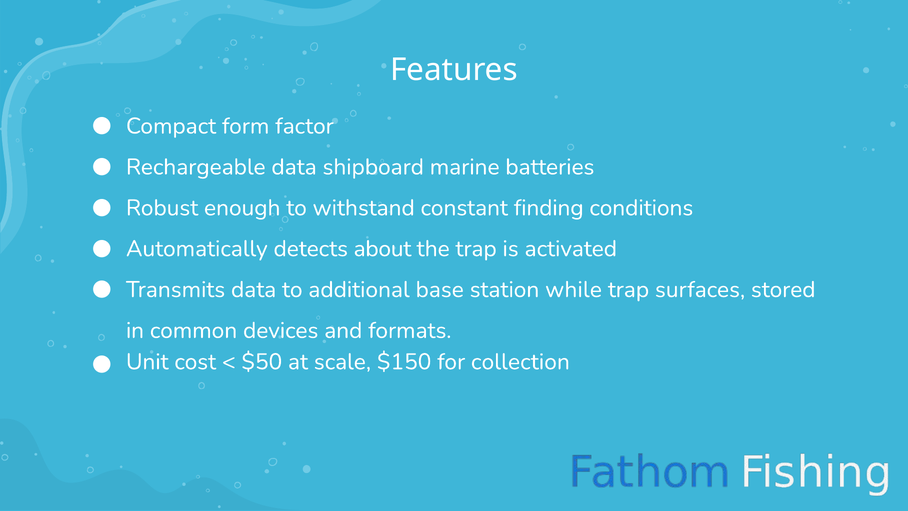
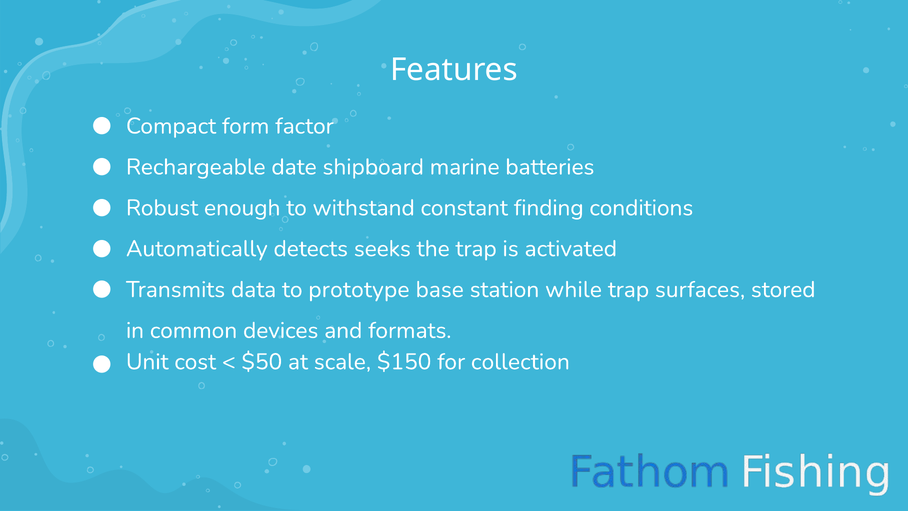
Rechargeable data: data -> date (294, 167)
about: about -> seeks (382, 249)
additional: additional -> prototype (359, 289)
